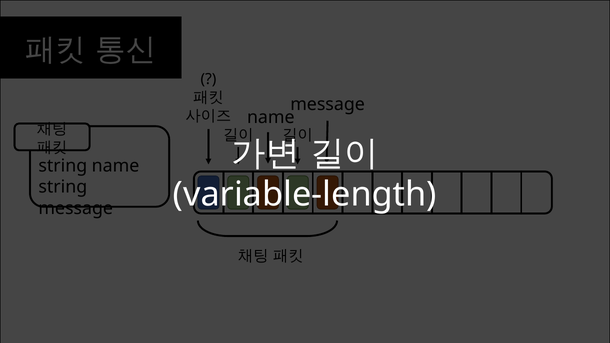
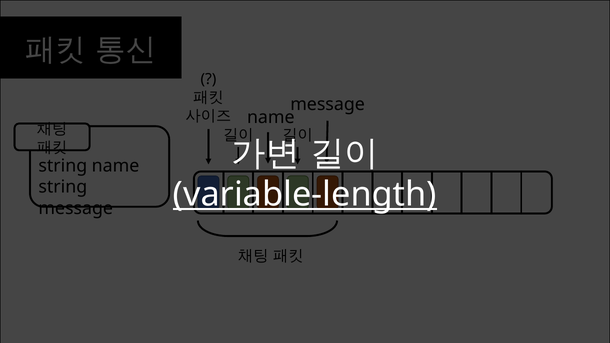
variable-length underline: none -> present (305, 194)
